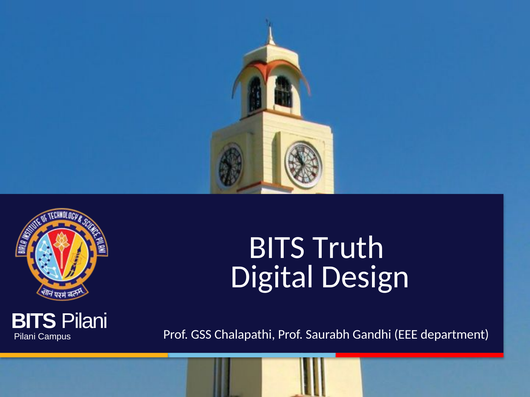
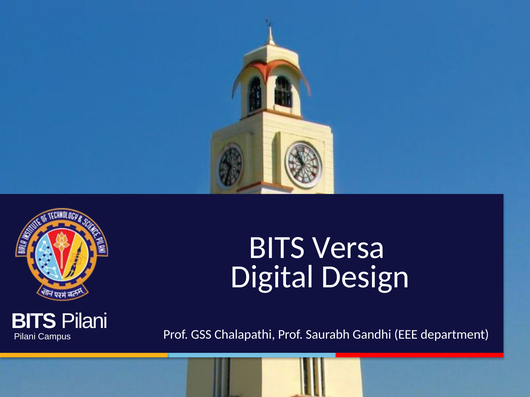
Truth: Truth -> Versa (348, 248)
